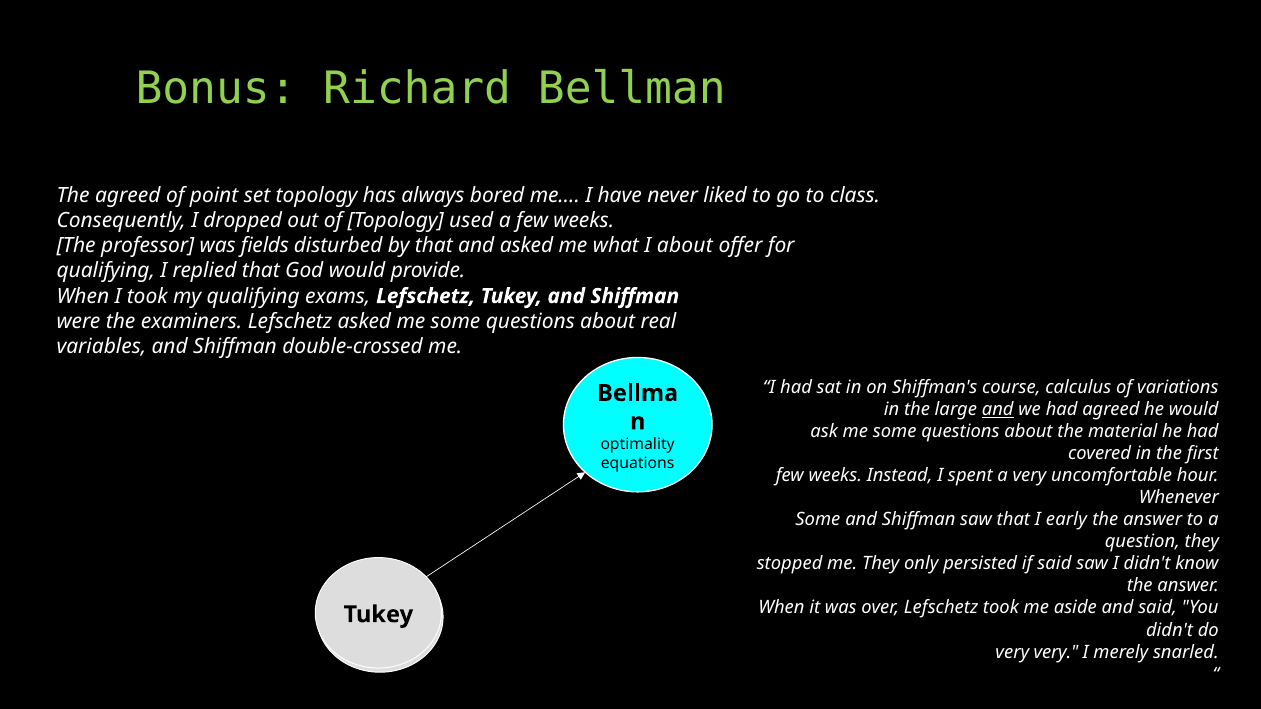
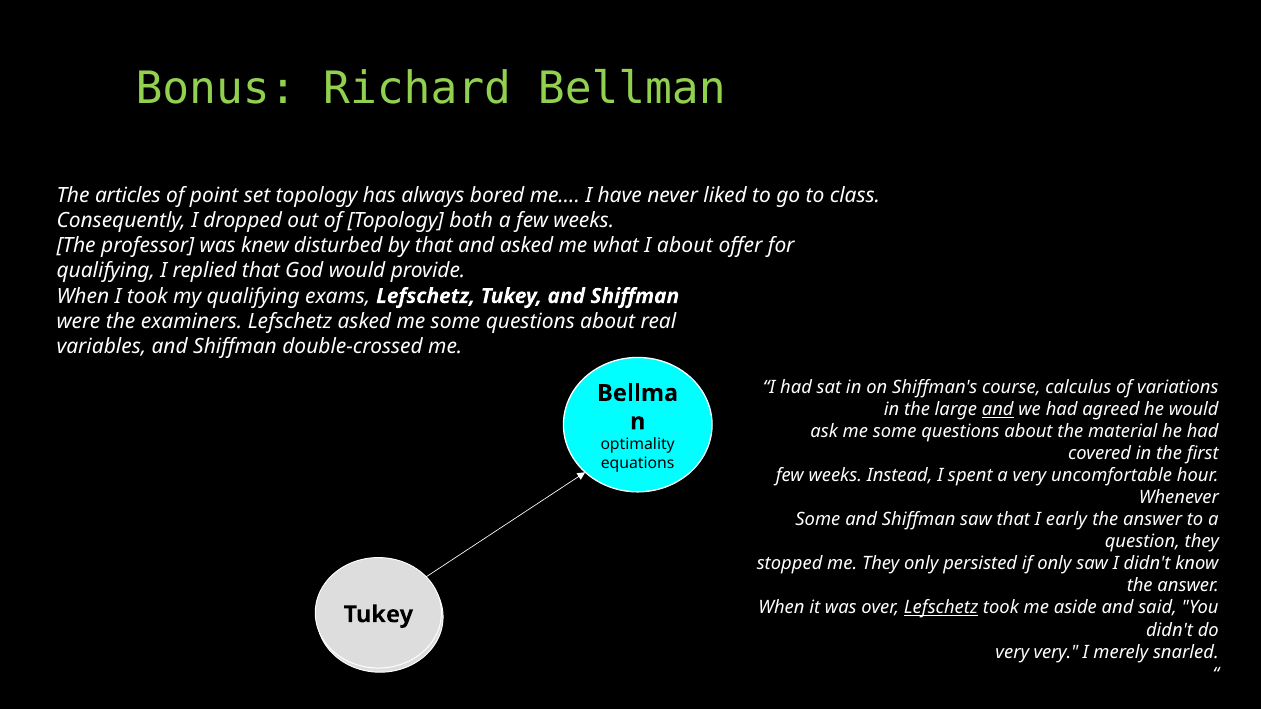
The agreed: agreed -> articles (128, 195)
used: used -> both (471, 221)
fields: fields -> knew (265, 246)
if said: said -> only (1054, 564)
Lefschetz underline: none -> present (941, 608)
